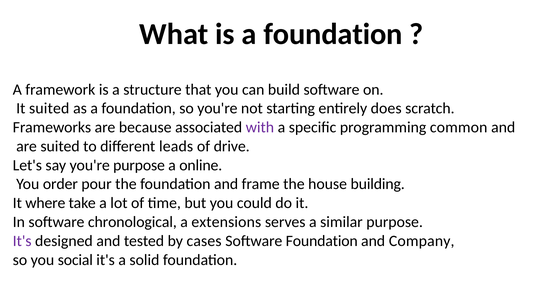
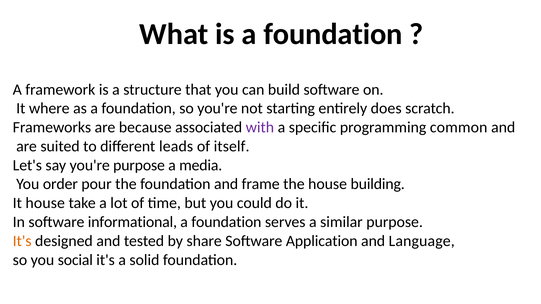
It suited: suited -> where (49, 109)
drive: drive -> itself (232, 146)
online: online -> media (201, 165)
It where: where -> house (45, 203)
chronological: chronological -> informational (132, 222)
extensions: extensions -> foundation (226, 222)
It's colour: purple -> orange (22, 241)
cases: cases -> share (204, 241)
Software Foundation: Foundation -> Application (322, 241)
Company: Company -> Language (422, 241)
